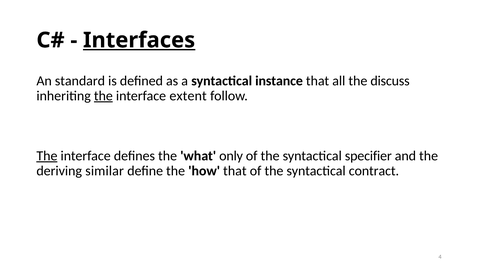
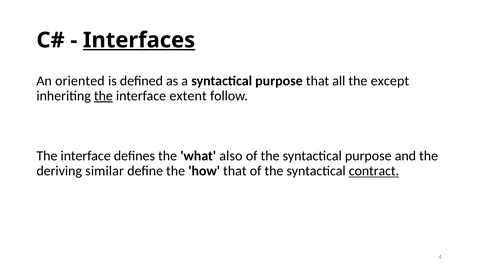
standard: standard -> oriented (80, 81)
a syntactical instance: instance -> purpose (279, 81)
discuss: discuss -> except (390, 81)
The underline: present -> none (47, 156)
only: only -> also (231, 156)
the syntactical specifier: specifier -> purpose (368, 156)
contract underline: none -> present (374, 171)
